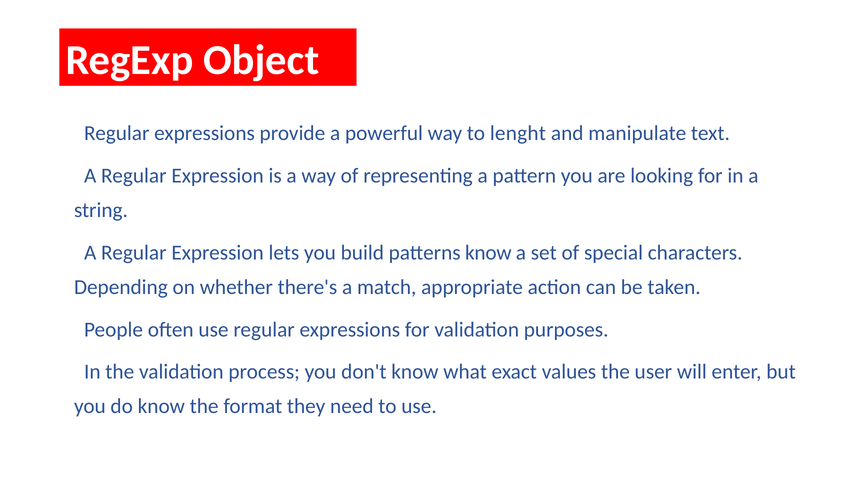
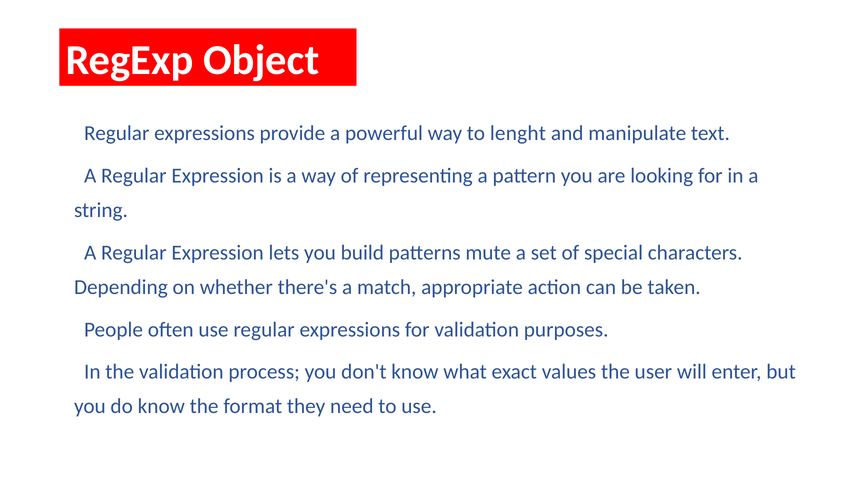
patterns know: know -> mute (488, 252)
